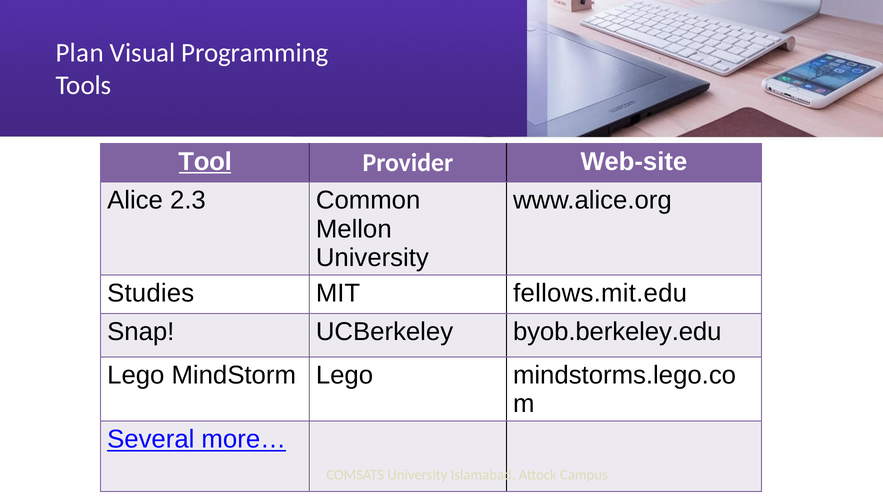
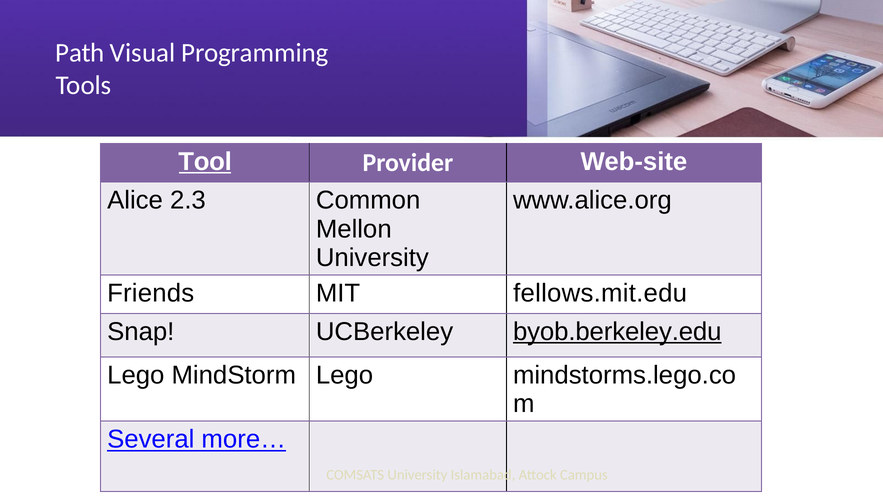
Plan: Plan -> Path (80, 53)
Studies: Studies -> Friends (151, 293)
byob.berkeley.edu underline: none -> present (617, 332)
